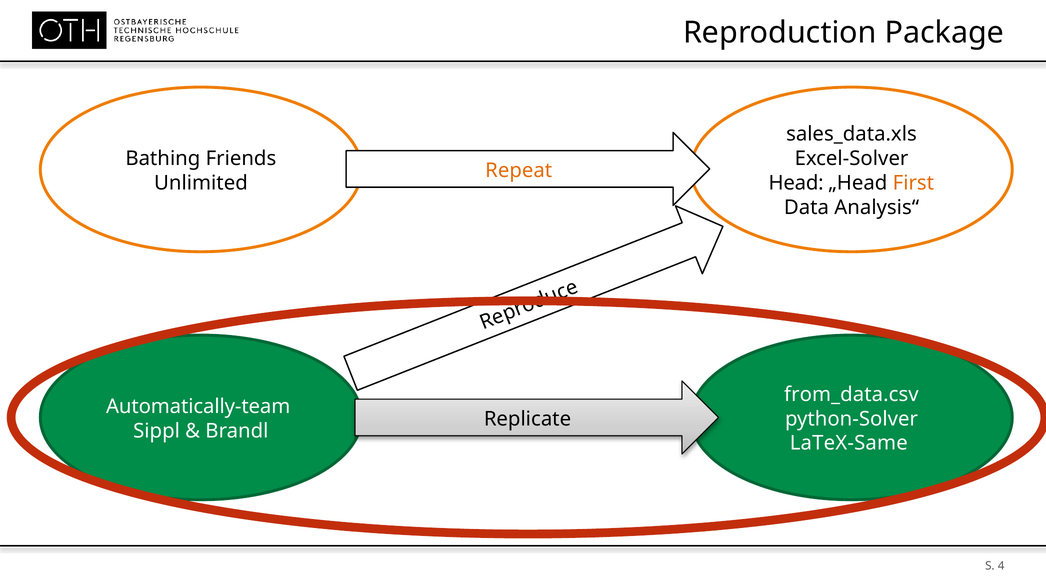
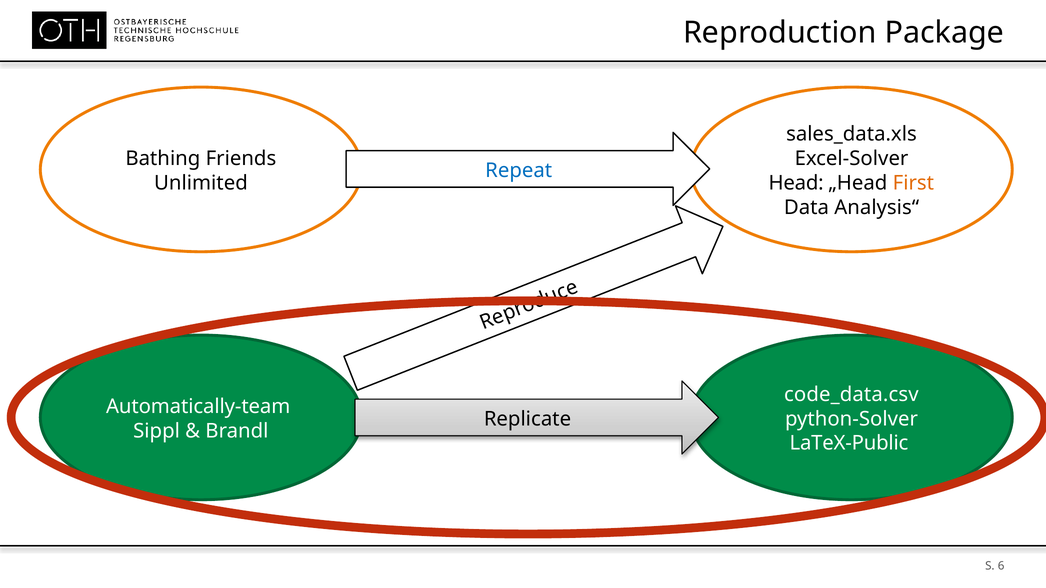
Repeat colour: orange -> blue (519, 170)
from_data.csv: from_data.csv -> code_data.csv (851, 395)
LaTeX-Same: LaTeX-Same -> LaTeX-Public (849, 444)
4: 4 -> 6 (1001, 566)
